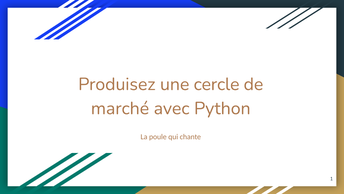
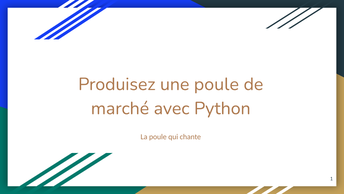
une cercle: cercle -> poule (216, 84)
